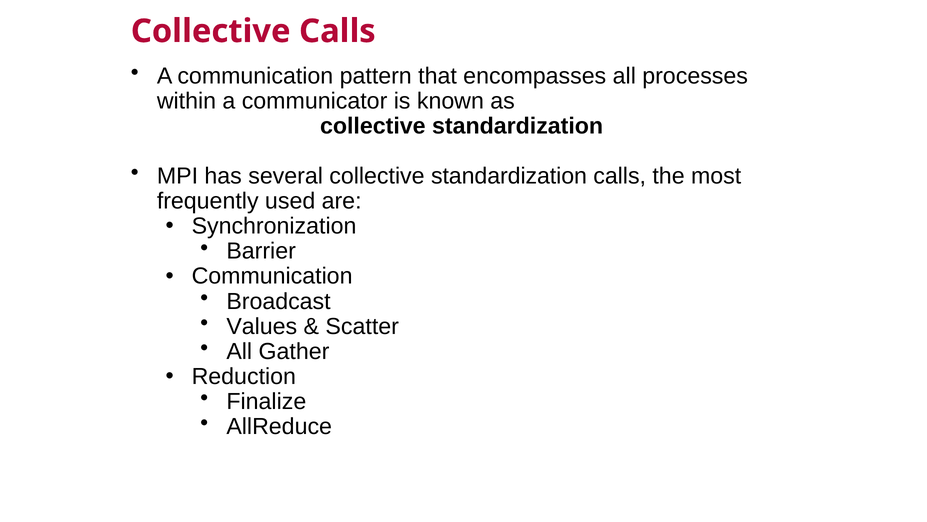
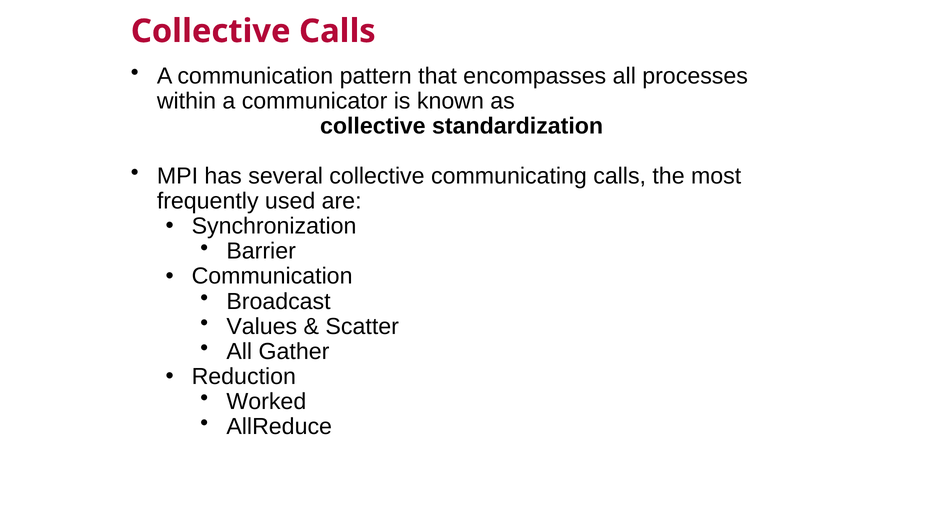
several collective standardization: standardization -> communicating (509, 176)
Finalize: Finalize -> Worked (266, 401)
